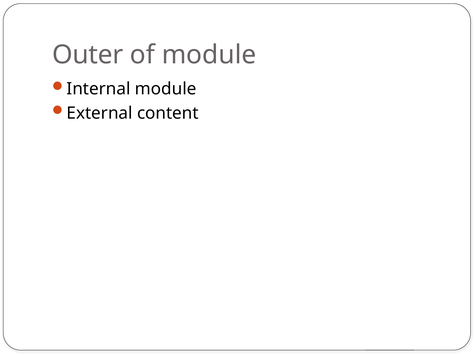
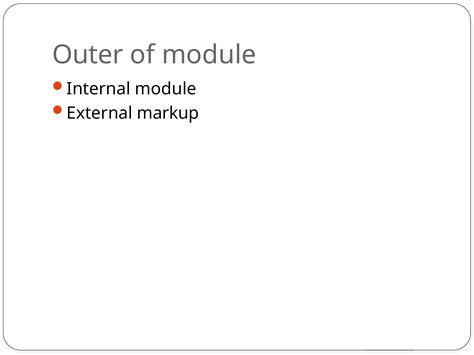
content: content -> markup (168, 113)
